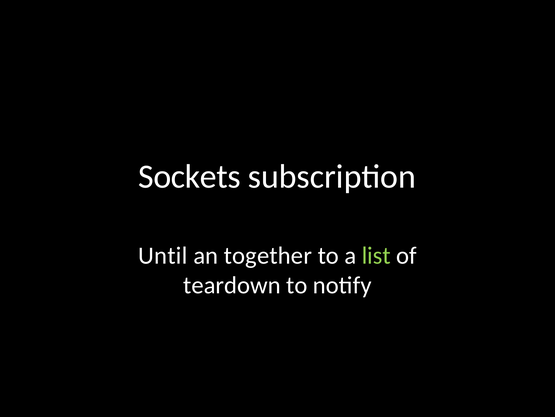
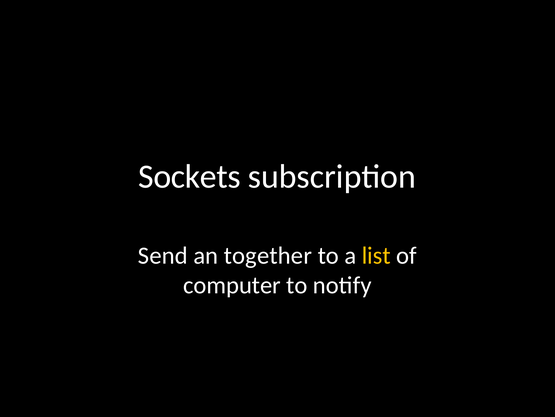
Until: Until -> Send (163, 255)
list colour: light green -> yellow (376, 255)
teardown: teardown -> computer (232, 285)
